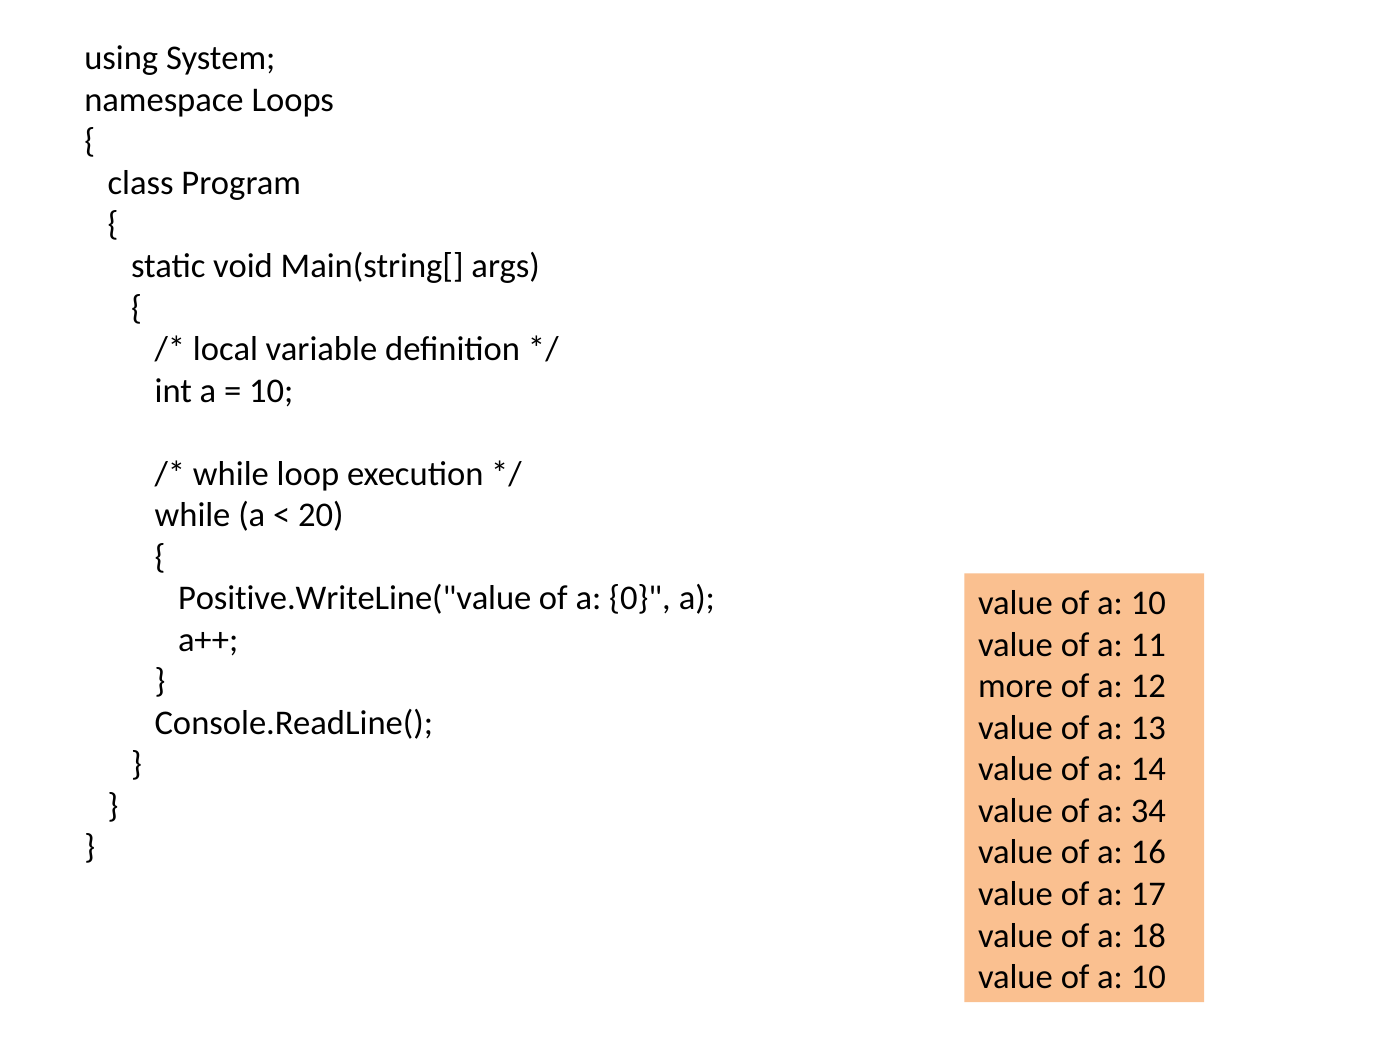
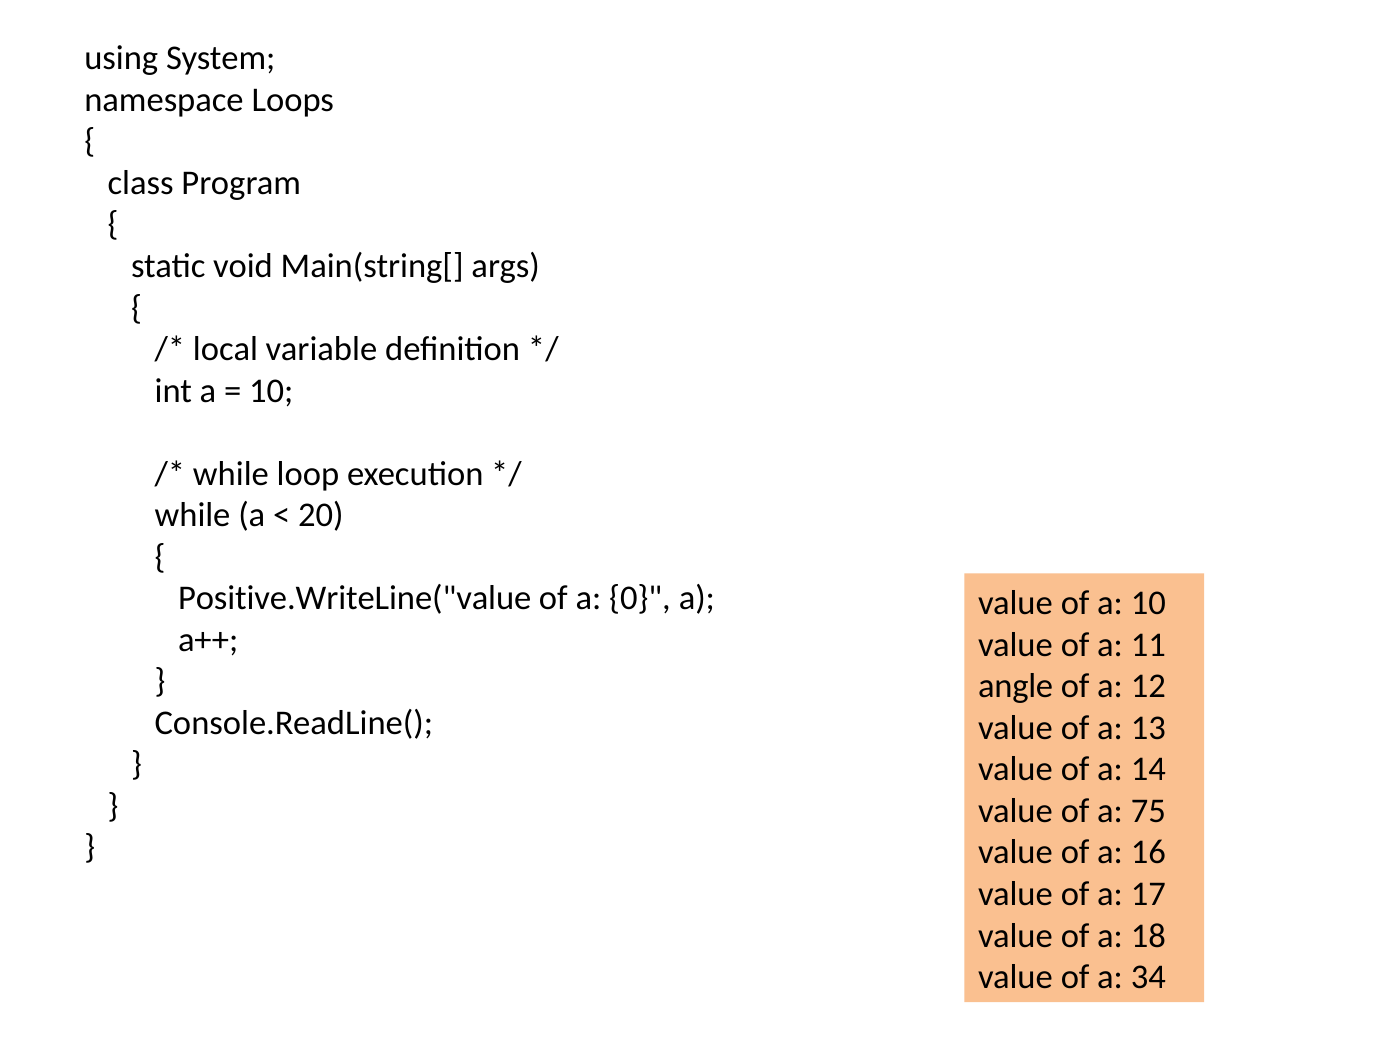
more: more -> angle (1016, 686)
34: 34 -> 75 (1148, 811)
10: 10 -> 34 (1148, 977)
